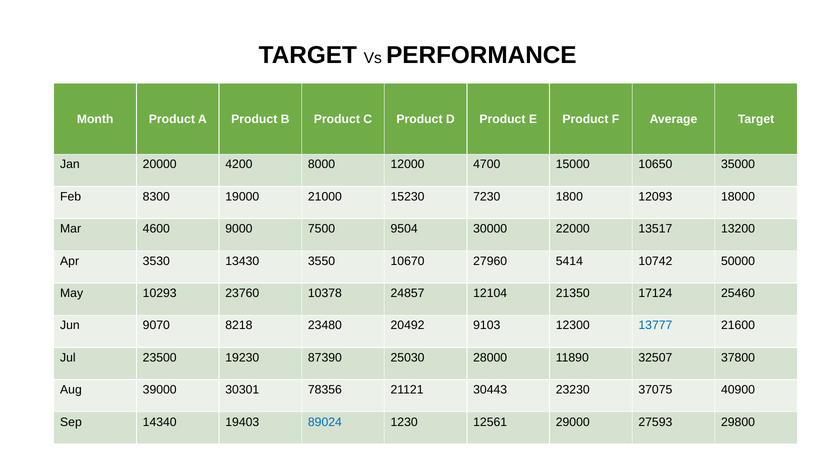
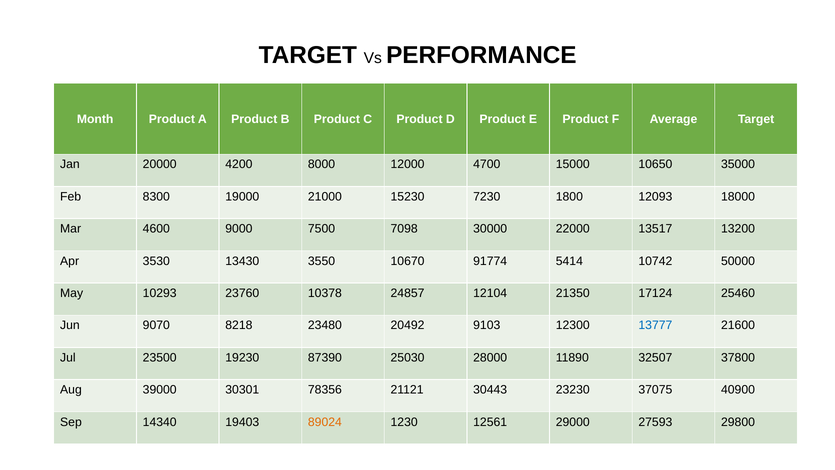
9504: 9504 -> 7098 (404, 229)
27960: 27960 -> 91774 (490, 261)
89024 colour: blue -> orange (325, 422)
